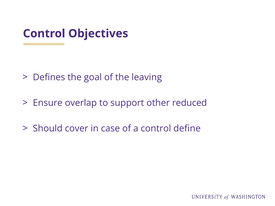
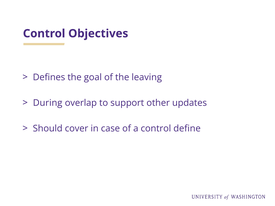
Ensure: Ensure -> During (48, 103)
reduced: reduced -> updates (190, 103)
